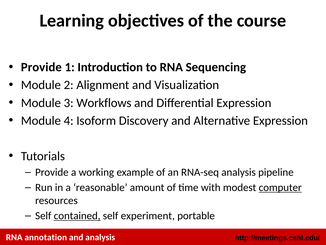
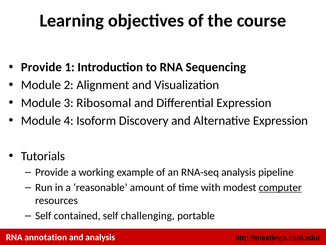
Workflows: Workflows -> Ribosomal (104, 103)
contained underline: present -> none (77, 215)
experiment: experiment -> challenging (148, 215)
